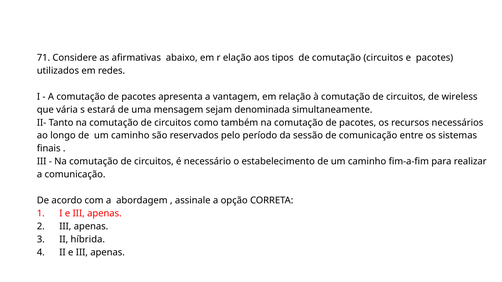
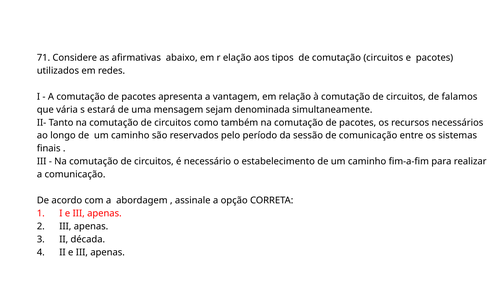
wireless: wireless -> falamos (460, 97)
híbrida: híbrida -> década (88, 240)
